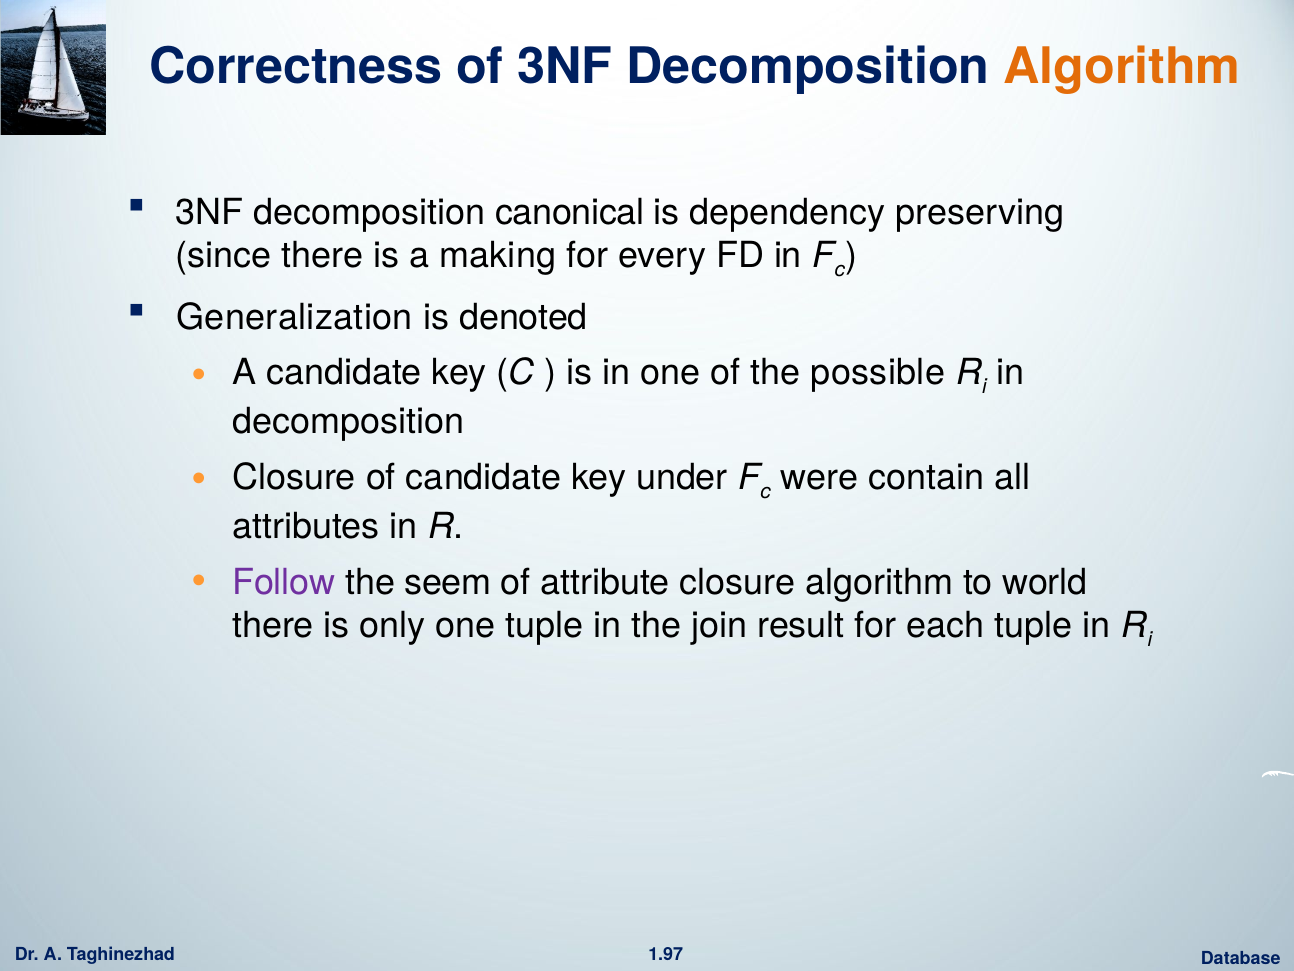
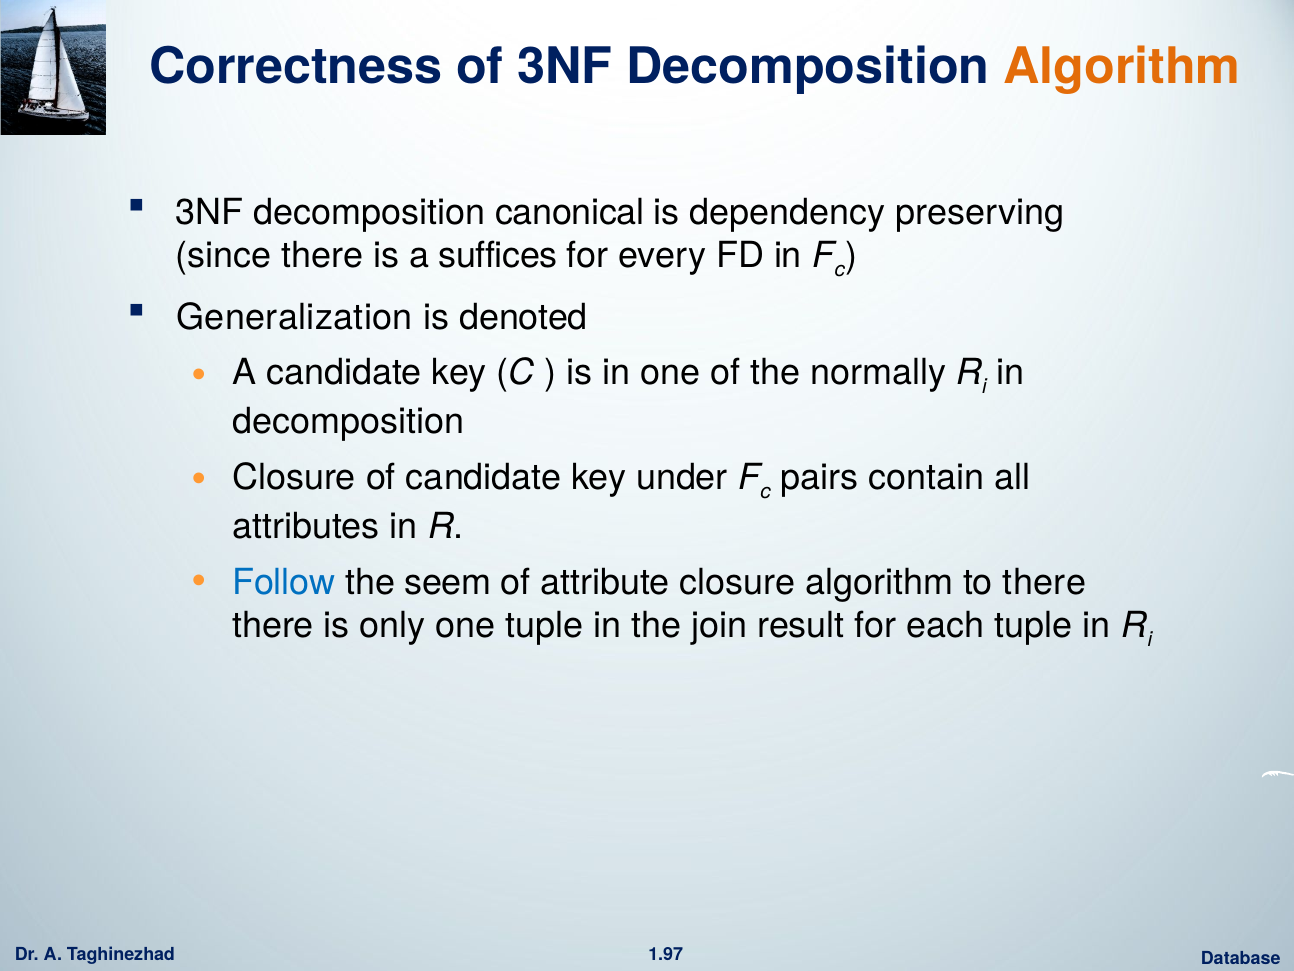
making: making -> suffices (498, 255)
possible: possible -> normally (878, 373)
were: were -> pairs (820, 478)
Follow colour: purple -> blue (284, 582)
to world: world -> there (1045, 582)
